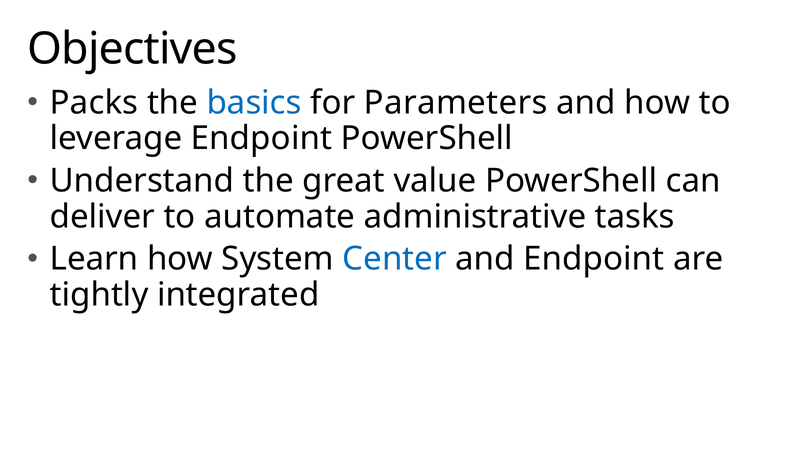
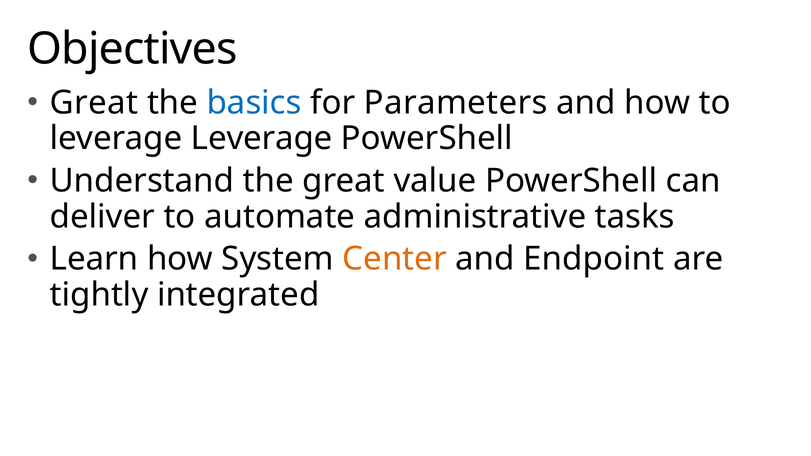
Packs: Packs -> Great (94, 103)
leverage Endpoint: Endpoint -> Leverage (262, 139)
Center colour: blue -> orange (395, 259)
